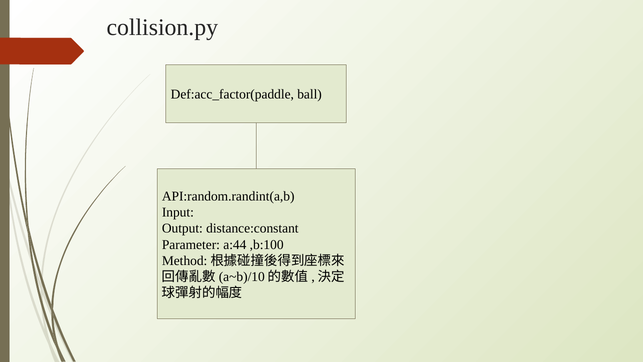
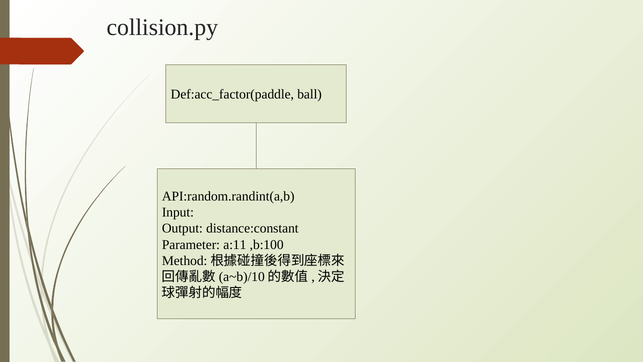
a:44: a:44 -> a:11 (235, 244)
